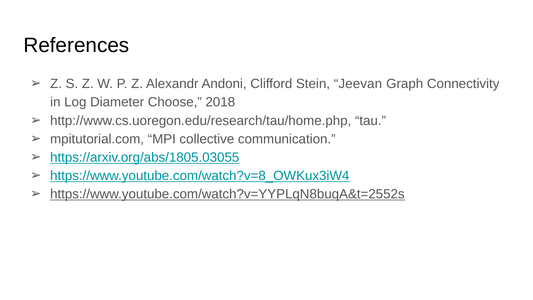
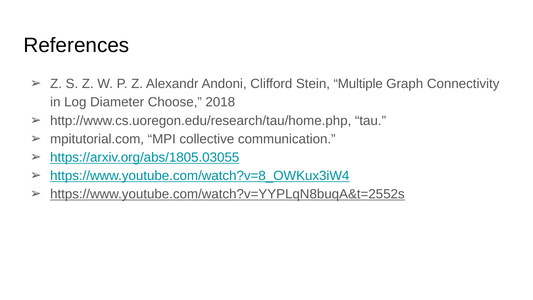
Jeevan: Jeevan -> Multiple (358, 84)
